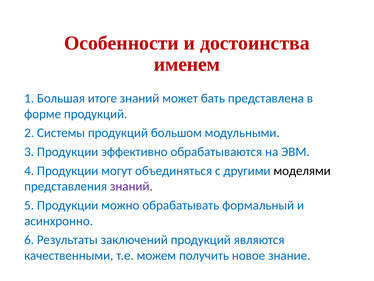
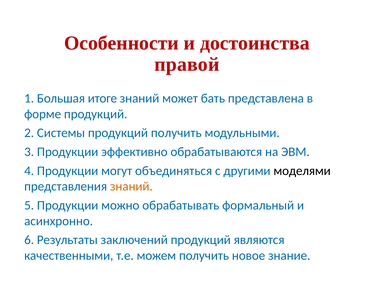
именем: именем -> правой (187, 64)
продукций большом: большом -> получить (176, 133)
знаний colour: purple -> orange (131, 186)
